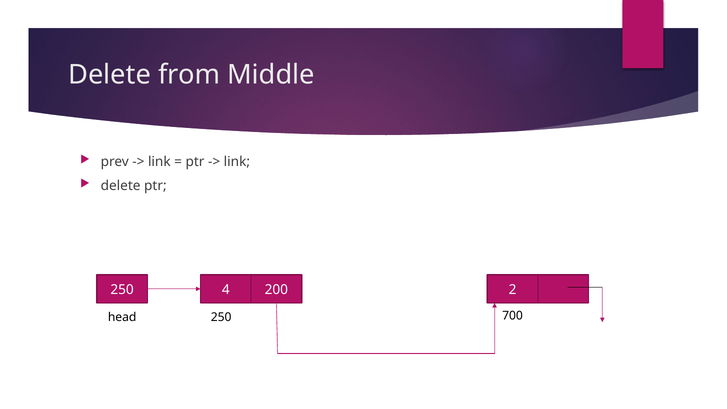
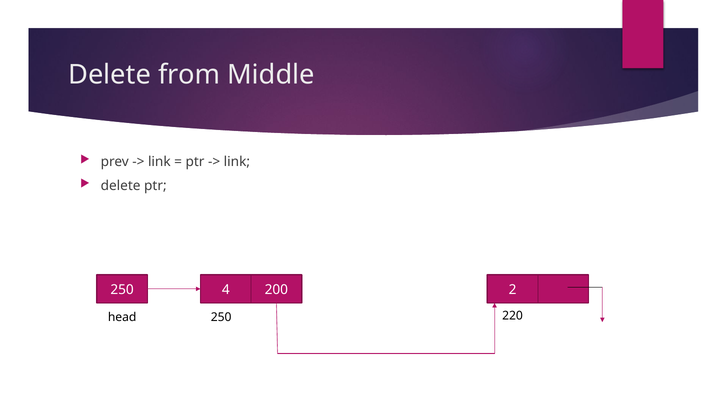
700: 700 -> 220 (513, 316)
